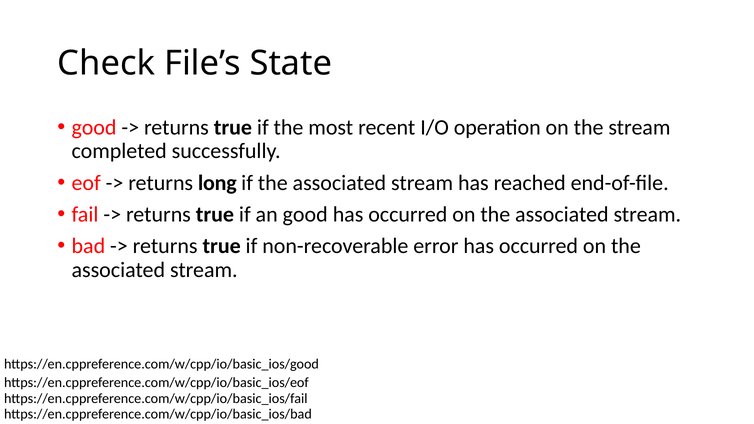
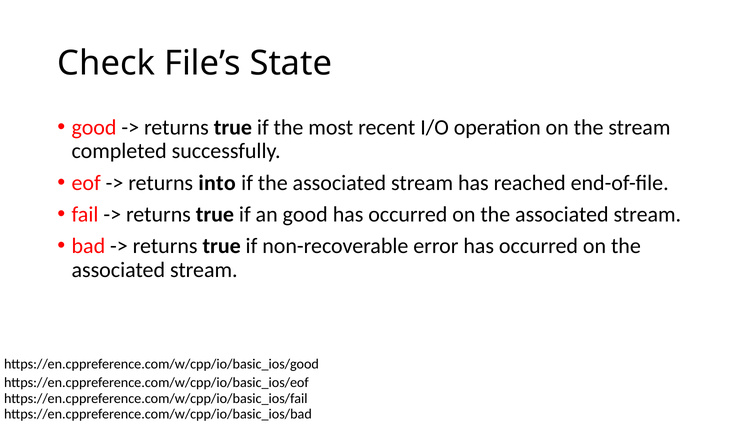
long: long -> into (217, 183)
